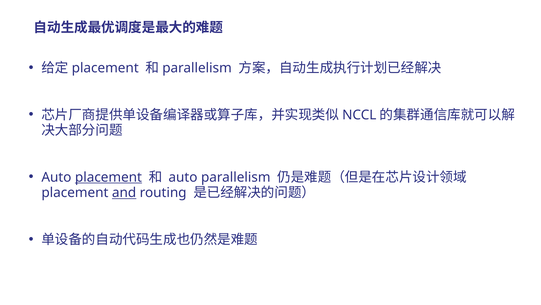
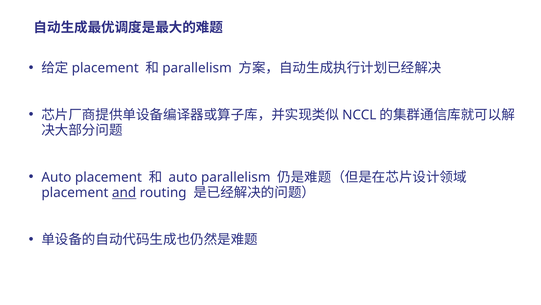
placement underline: present -> none (108, 177)
